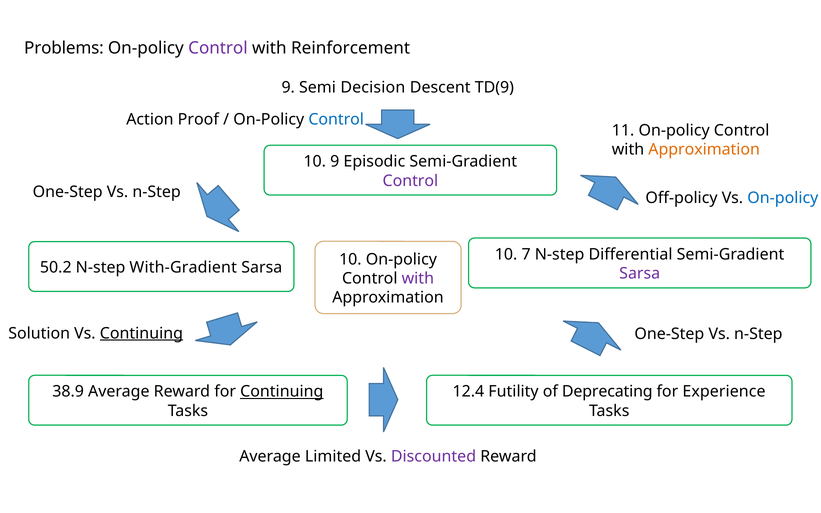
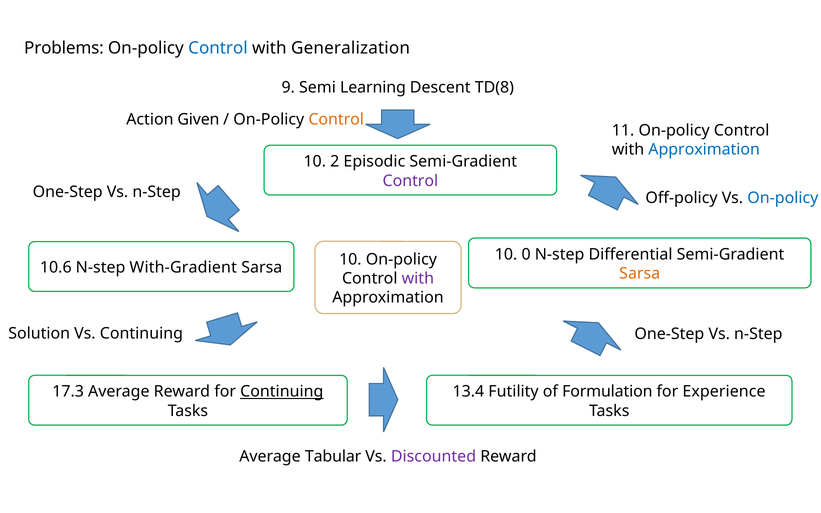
Control colour: purple -> blue (218, 48)
Reinforcement: Reinforcement -> Generalization (351, 48)
Decision: Decision -> Learning (373, 88)
TD(9: TD(9 -> TD(8 (494, 88)
Proof: Proof -> Given (198, 119)
Control colour: blue -> orange (336, 119)
Approximation colour: orange -> blue (704, 149)
10 9: 9 -> 2 (335, 162)
7: 7 -> 0 (526, 255)
50.2: 50.2 -> 10.6 (56, 268)
Sarsa colour: purple -> orange (640, 274)
Continuing underline: present -> none (141, 333)
38.9: 38.9 -> 17.3 (68, 392)
12.4: 12.4 -> 13.4 (468, 392)
Deprecating: Deprecating -> Formulation (607, 392)
Limited: Limited -> Tabular (333, 457)
